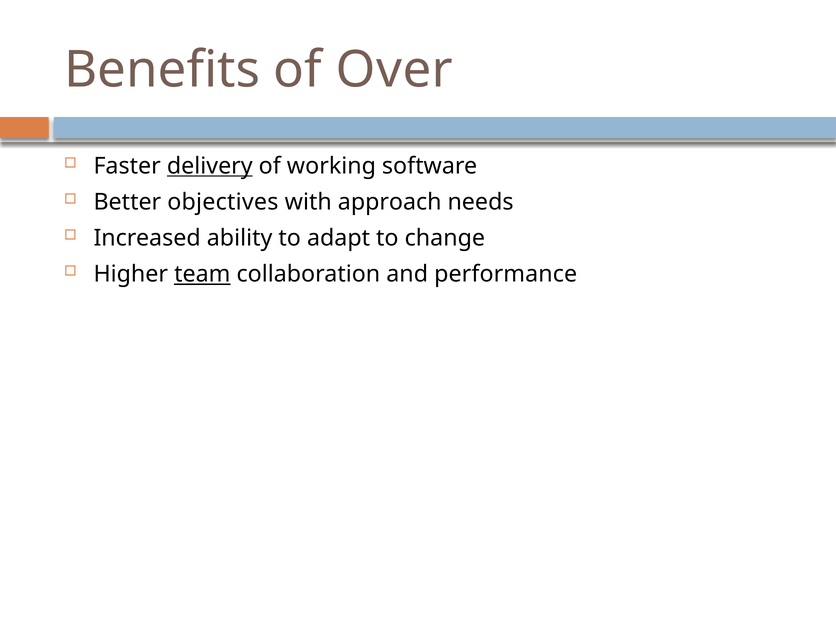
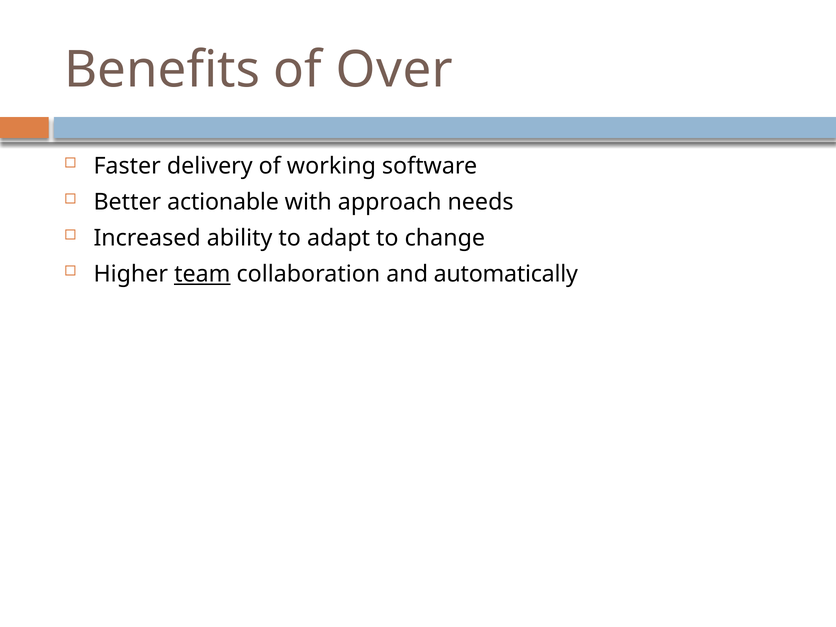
delivery underline: present -> none (210, 166)
objectives: objectives -> actionable (223, 202)
performance: performance -> automatically (506, 274)
